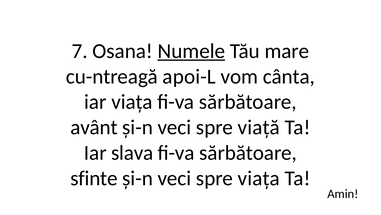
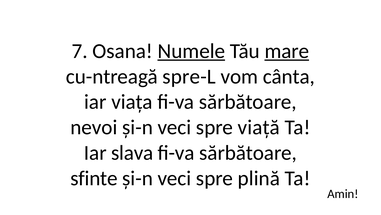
mare underline: none -> present (287, 51)
apoi-L: apoi-L -> spre-L (189, 76)
avânt: avânt -> nevoi (94, 127)
spre viața: viața -> plină (259, 178)
